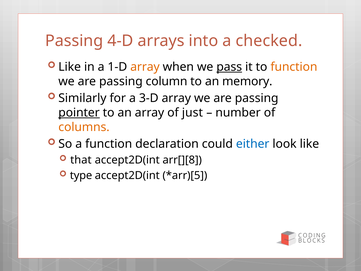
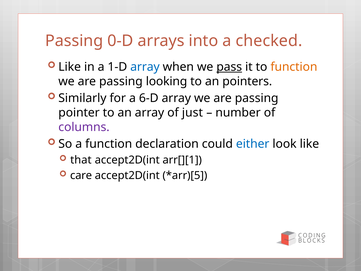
4-D: 4-D -> 0-D (120, 41)
array colour: orange -> blue (145, 67)
column: column -> looking (167, 81)
memory: memory -> pointers (247, 81)
3-D: 3-D -> 6-D (149, 98)
pointer underline: present -> none (79, 113)
columns colour: orange -> purple (84, 127)
arr[][8: arr[][8 -> arr[][1 (182, 160)
type: type -> care (81, 175)
